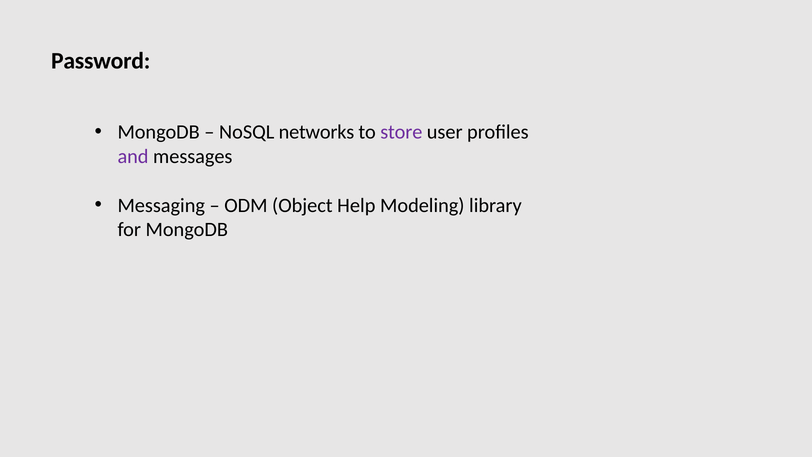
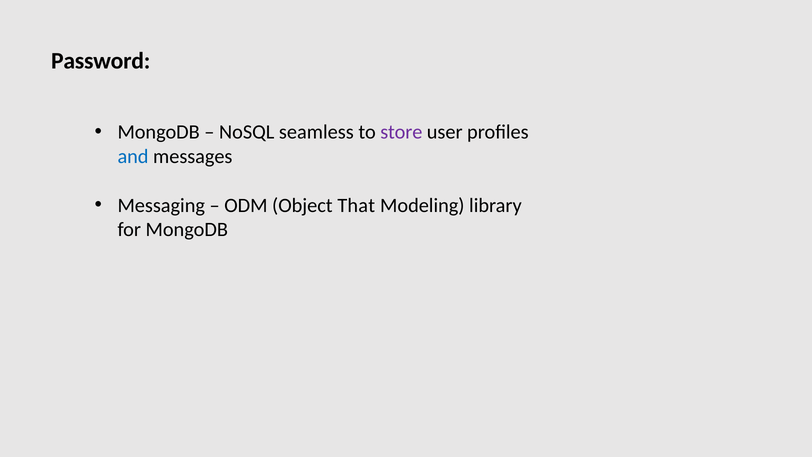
networks: networks -> seamless (316, 132)
and colour: purple -> blue (133, 156)
Help: Help -> That (356, 205)
